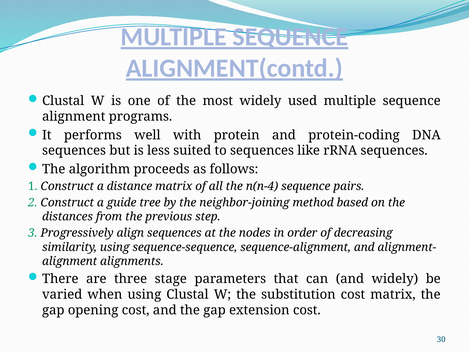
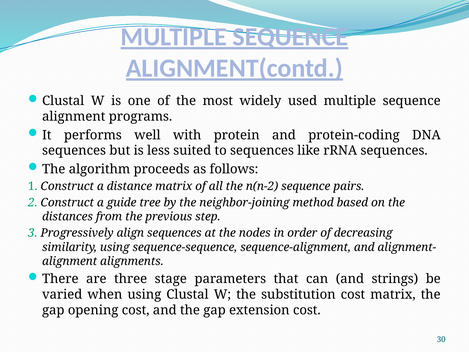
n(n-4: n(n-4 -> n(n-2 (262, 186)
and widely: widely -> strings (395, 279)
